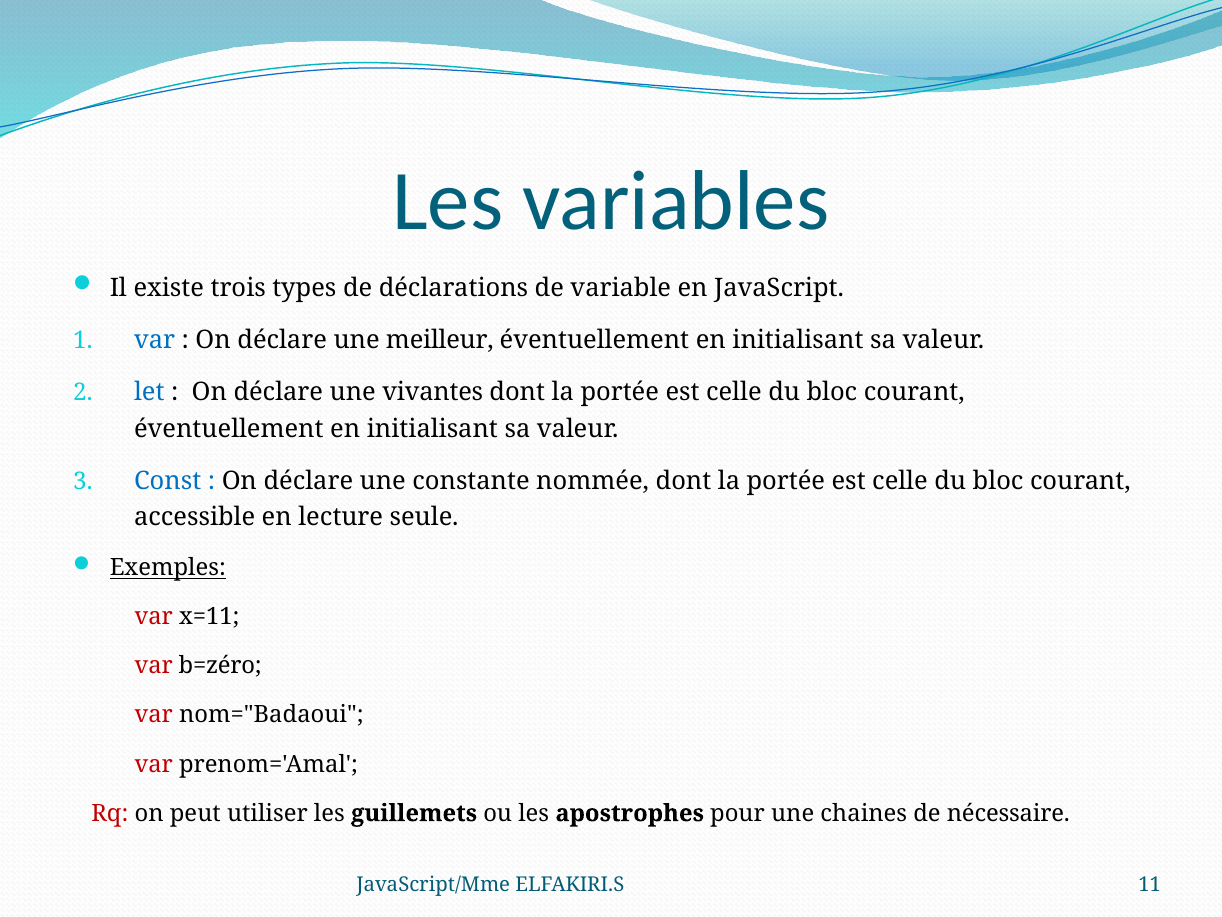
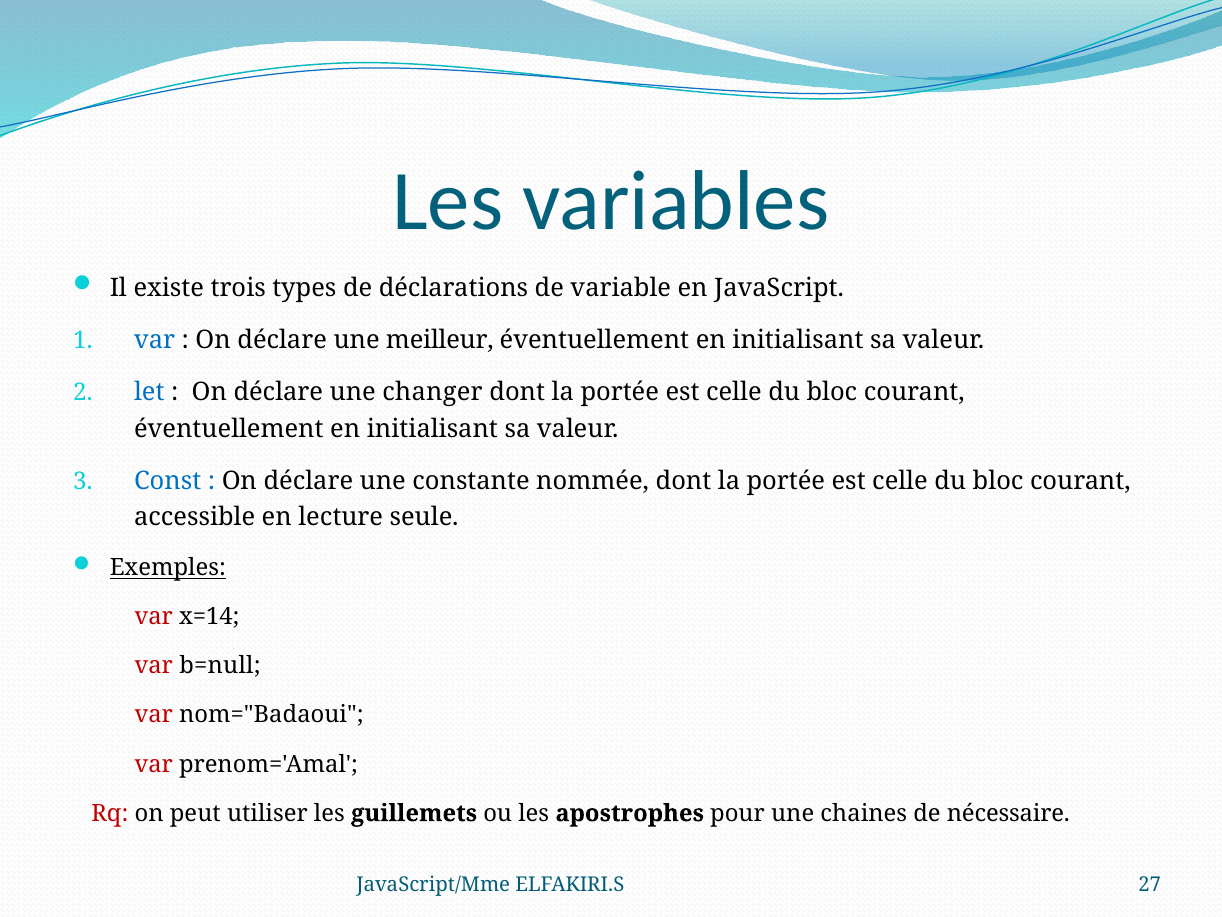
vivantes: vivantes -> changer (433, 392)
x=11: x=11 -> x=14 (209, 616)
b=zéro: b=zéro -> b=null (220, 665)
11: 11 -> 27 (1150, 884)
